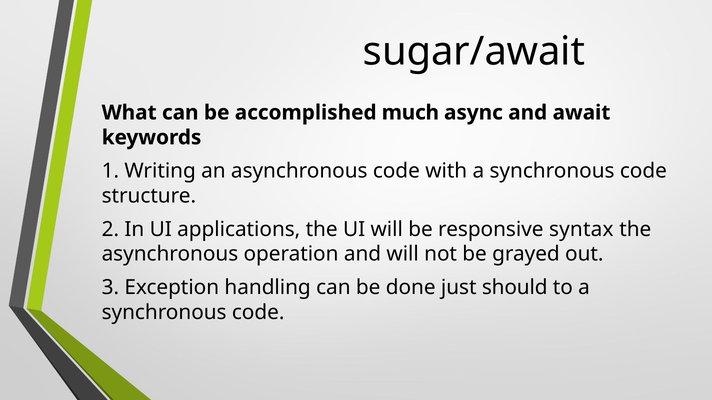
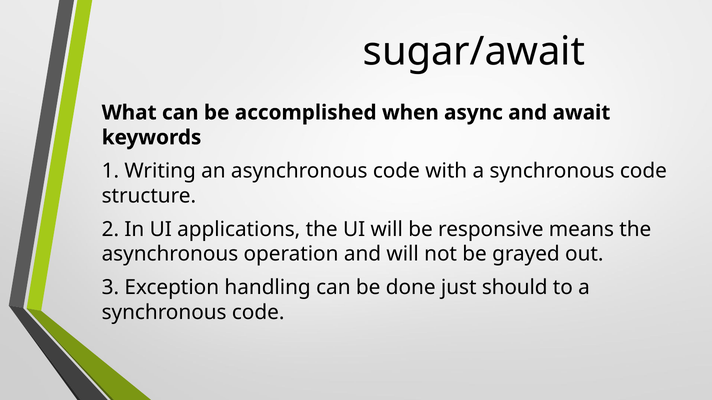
much: much -> when (410, 113)
syntax: syntax -> means (581, 229)
